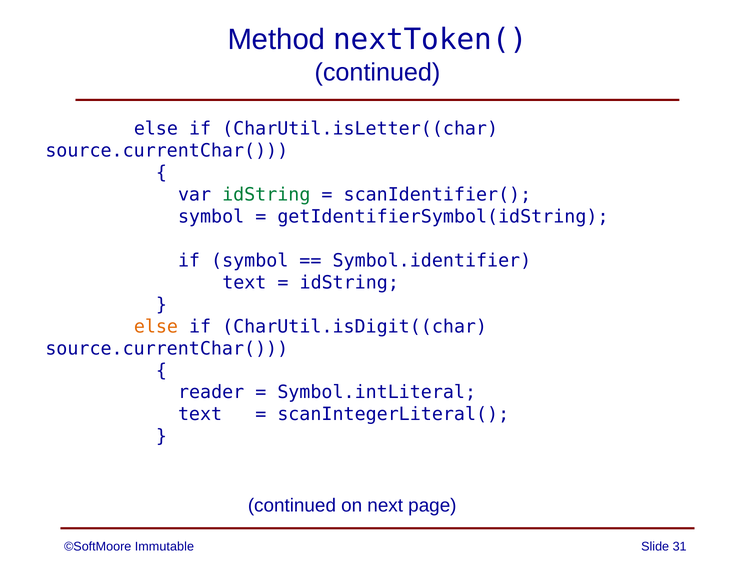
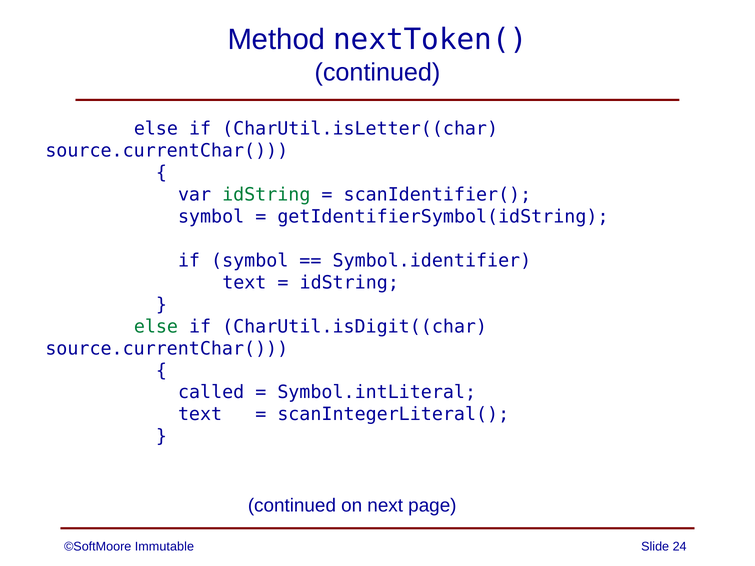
else colour: orange -> green (156, 327)
reader: reader -> called (211, 393)
31: 31 -> 24 (680, 547)
